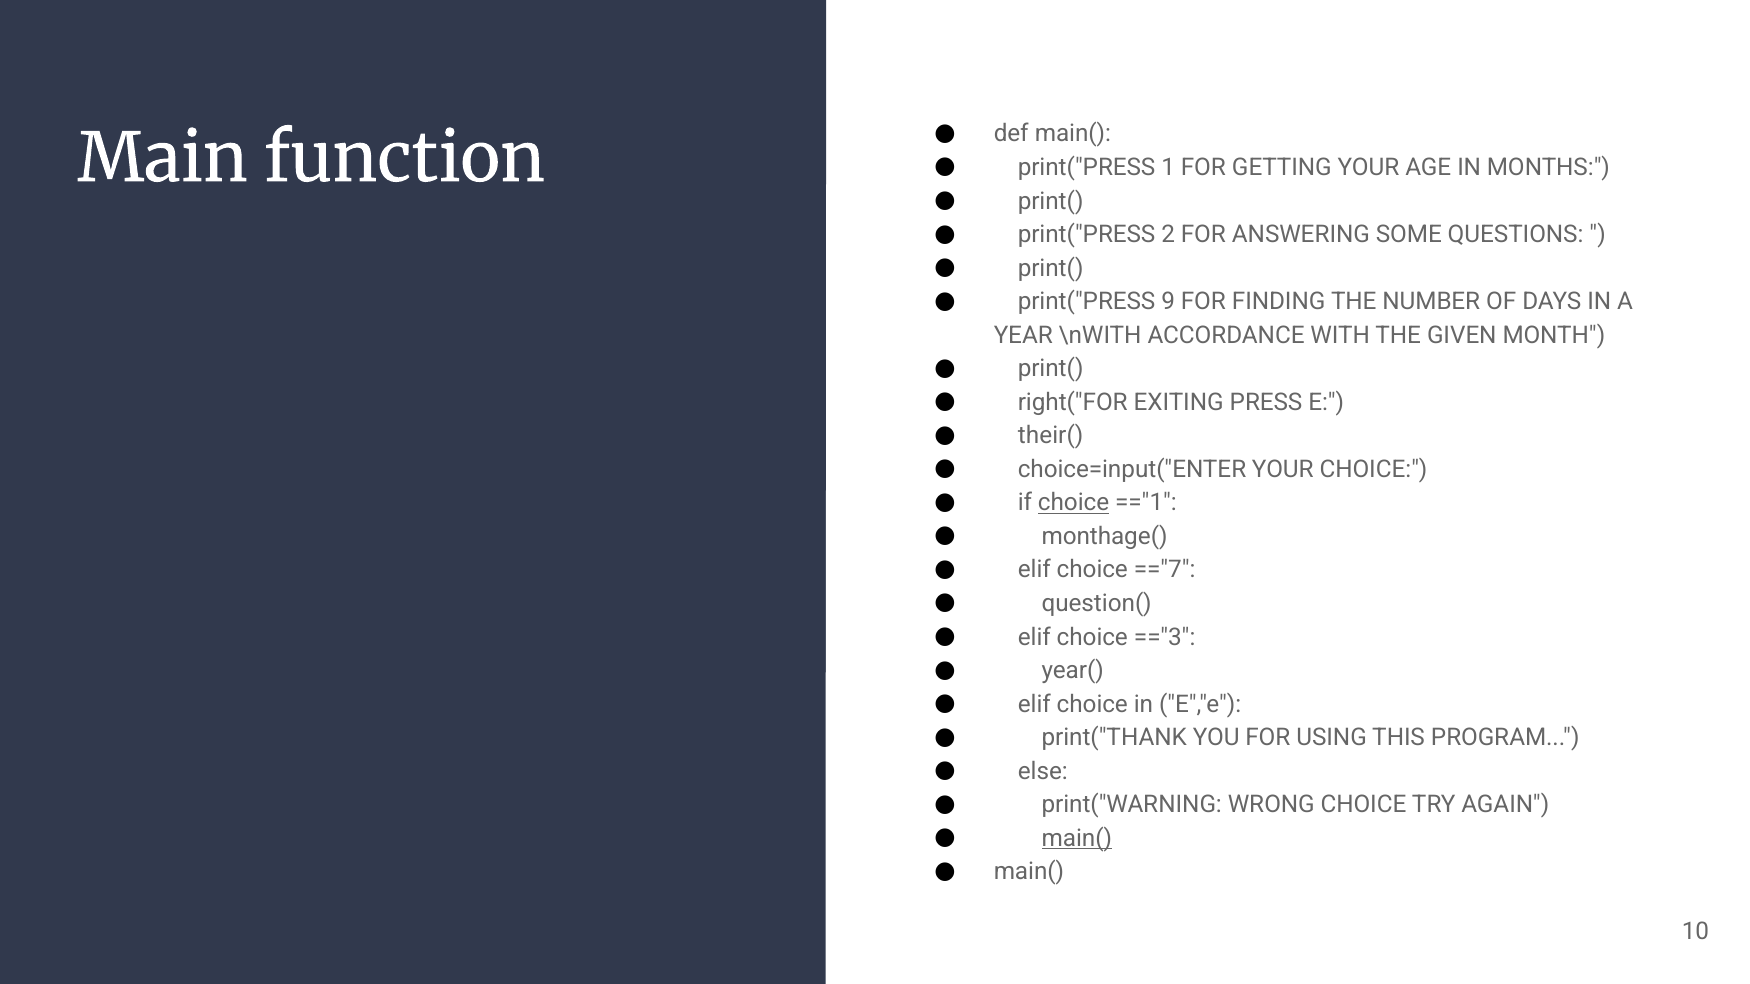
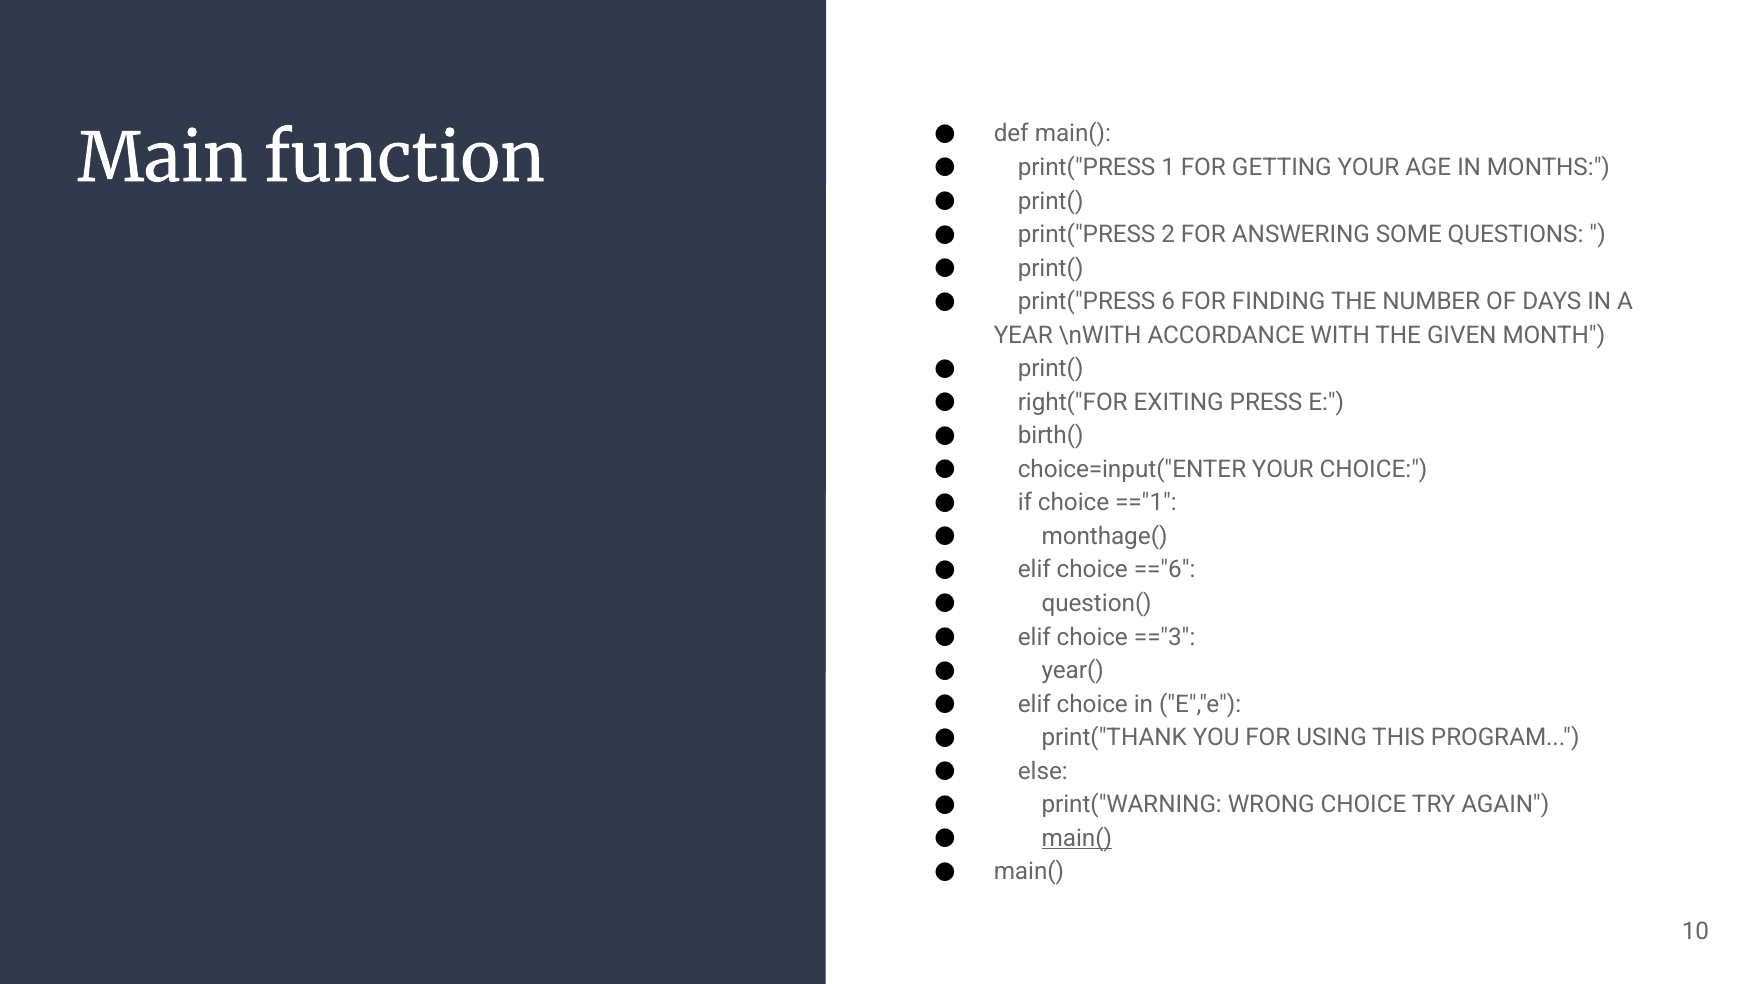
9: 9 -> 6 (1168, 302)
their(: their( -> birth( (1051, 436)
choice underline: present -> none (1074, 503)
=="7: =="7 -> =="6 (1165, 570)
